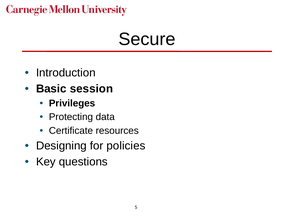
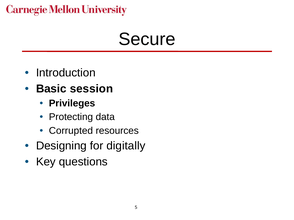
Certificate: Certificate -> Corrupted (71, 131)
policies: policies -> digitally (126, 146)
